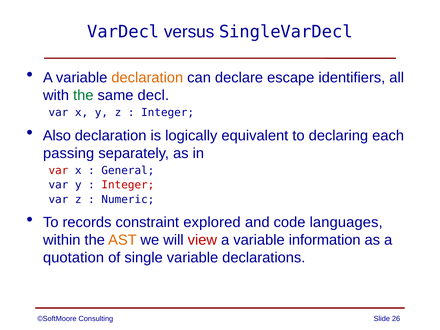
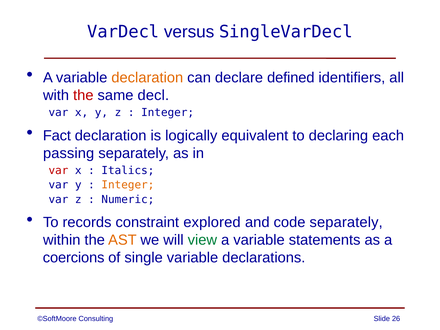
escape: escape -> defined (291, 78)
the colour: green -> red (83, 95)
Also: Also -> Fact (57, 136)
General: General -> Italics (128, 171)
Integer colour: red -> orange (128, 185)
code languages: languages -> separately (346, 222)
view colour: red -> green (202, 240)
information: information -> statements (325, 240)
quotation: quotation -> coercions (74, 258)
